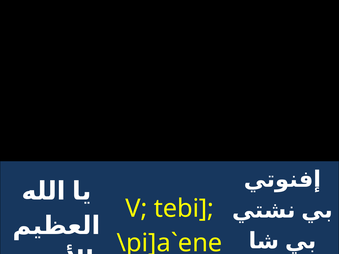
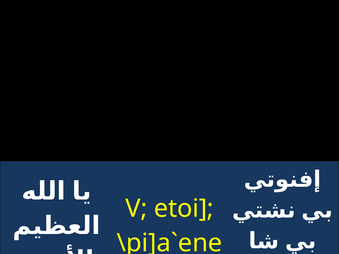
tebi: tebi -> etoi (184, 209)
